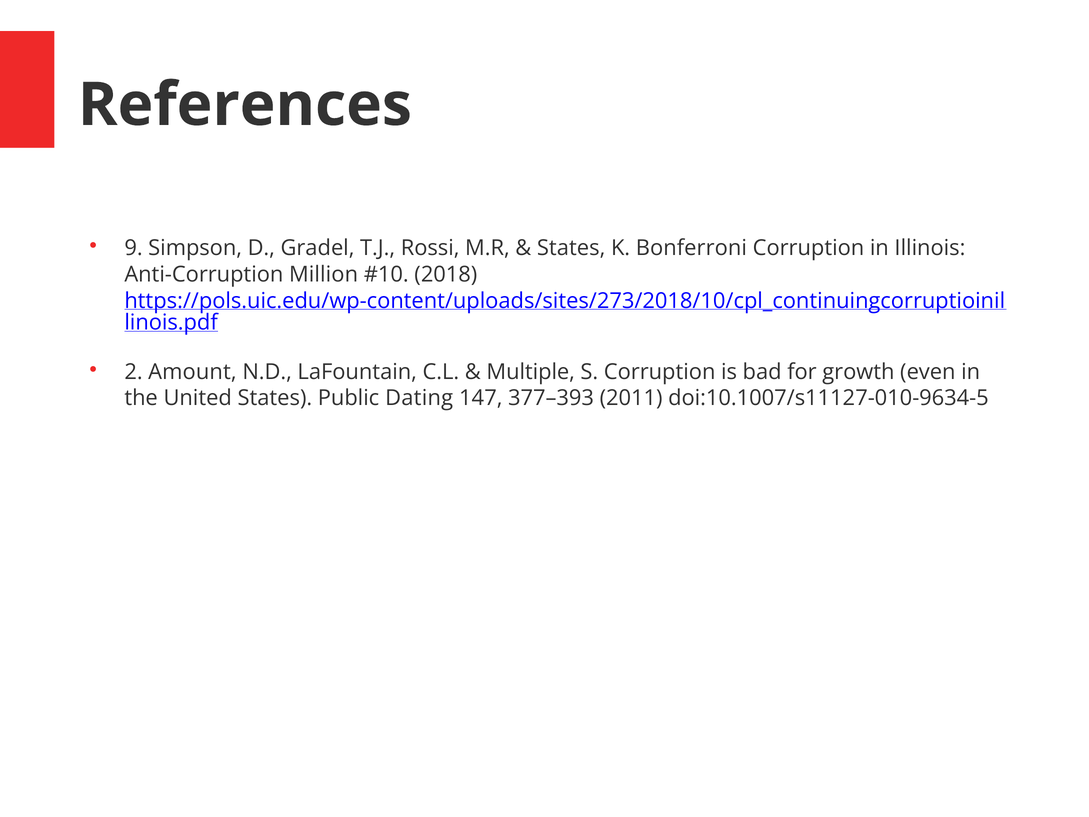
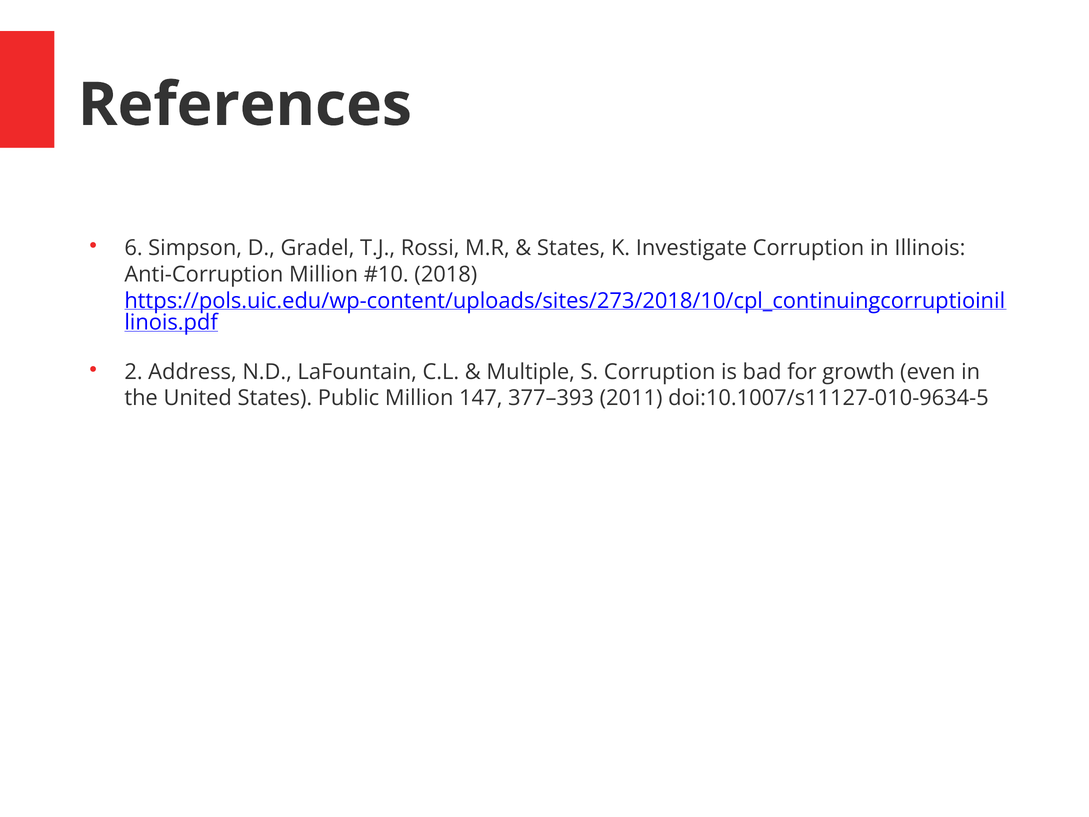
9: 9 -> 6 (134, 248)
Bonferroni: Bonferroni -> Investigate (691, 248)
Amount: Amount -> Address (192, 372)
Public Dating: Dating -> Million (419, 398)
